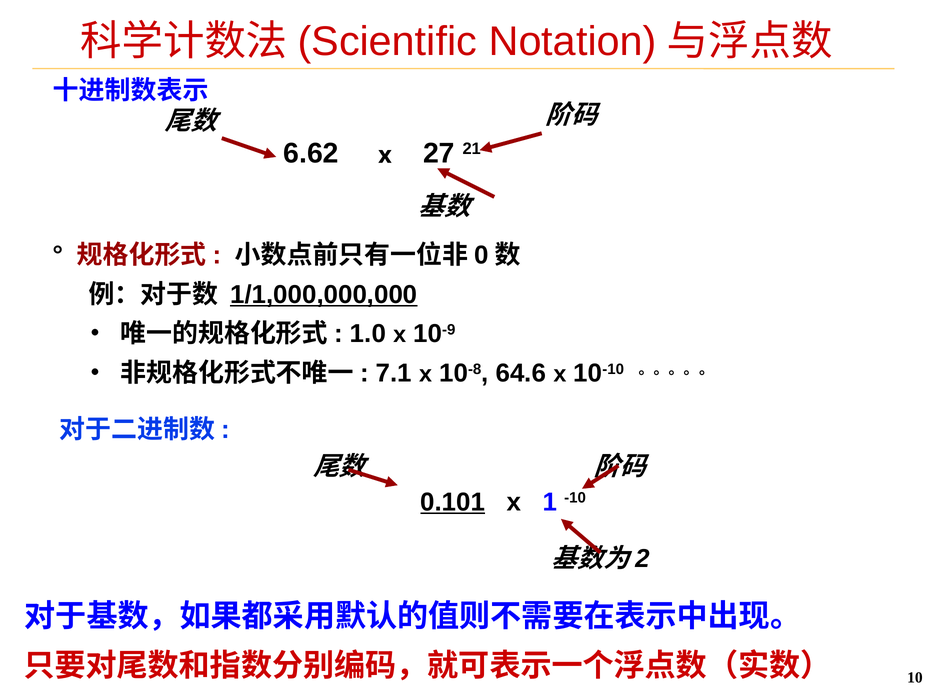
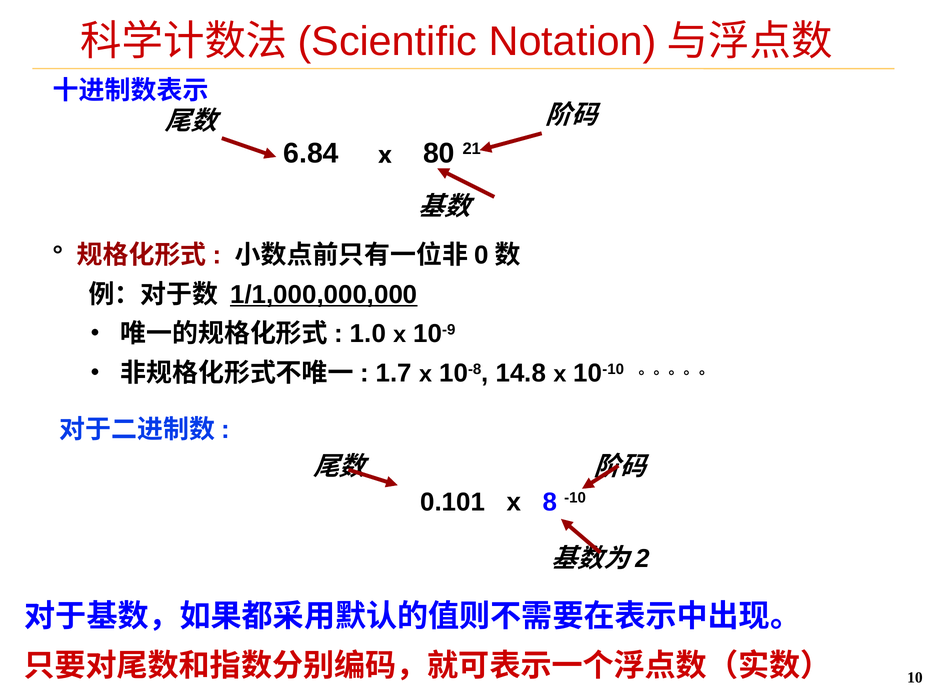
6.62: 6.62 -> 6.84 (311, 153)
27: 27 -> 80 (439, 153)
7.1: 7.1 -> 1.7 (394, 373)
64.6: 64.6 -> 14.8 (521, 373)
0.101 underline: present -> none (453, 502)
1: 1 -> 8 (550, 502)
